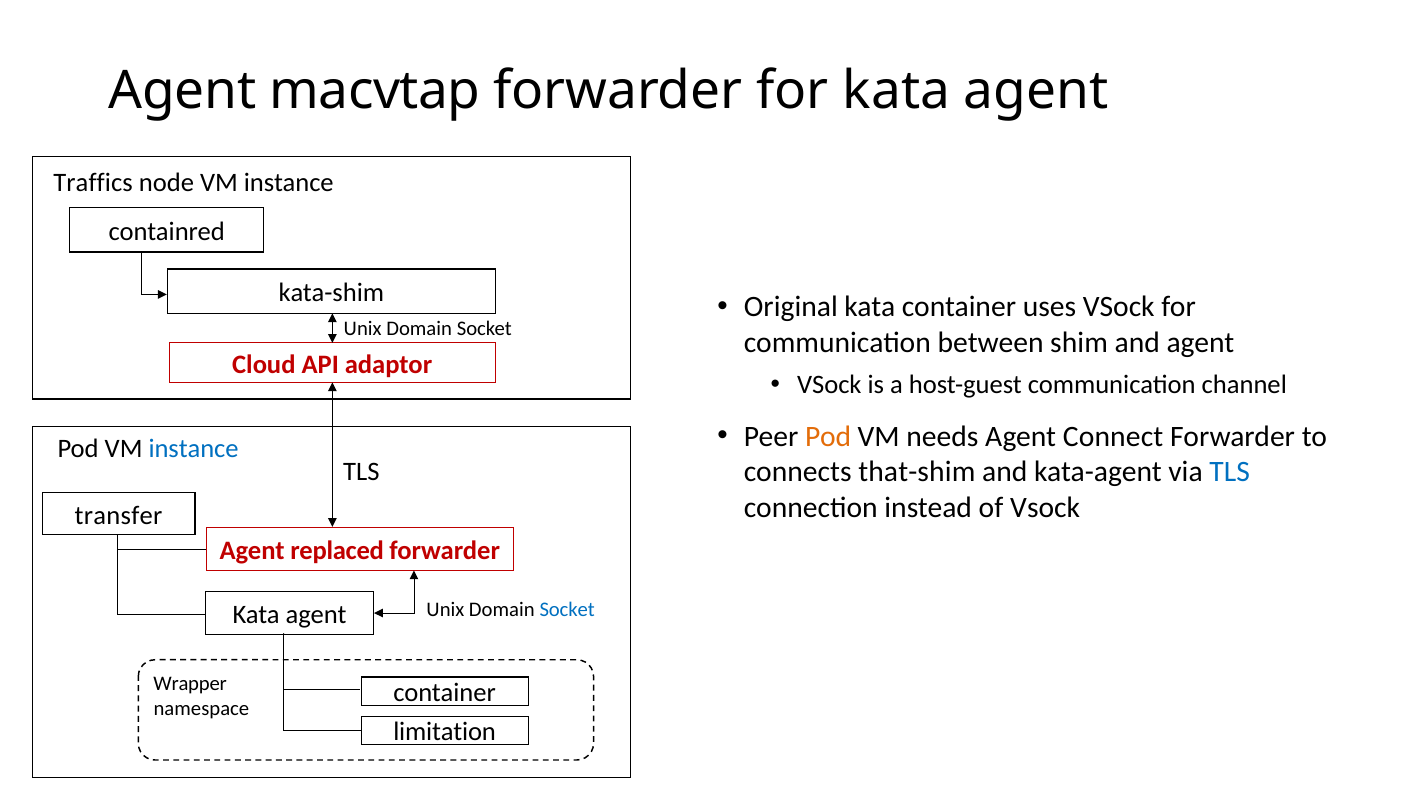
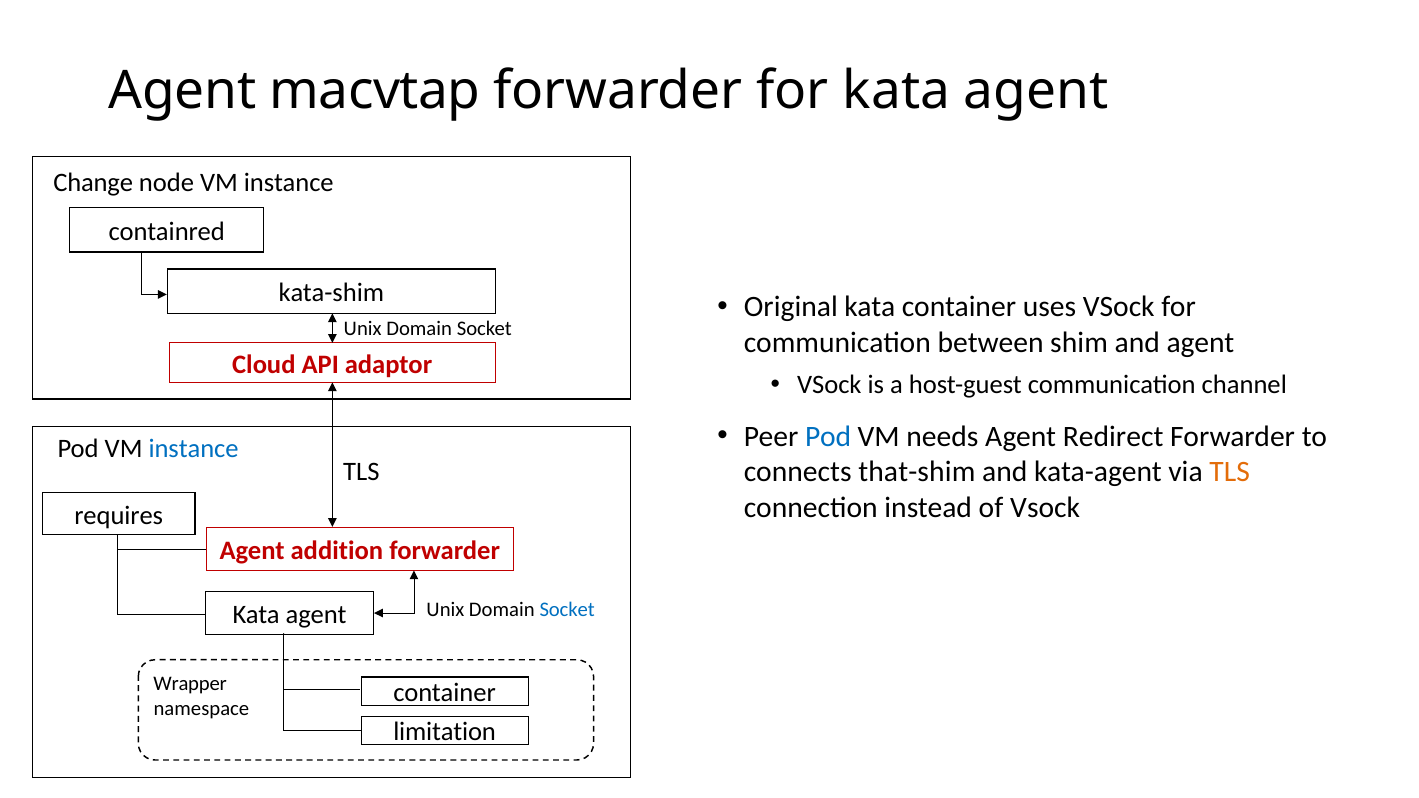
Traffics: Traffics -> Change (93, 183)
Pod colour: orange -> blue (828, 437)
Connect: Connect -> Redirect (1113, 437)
TLS colour: blue -> orange (1230, 472)
transfer: transfer -> requires (119, 515)
replaced: replaced -> addition (337, 551)
